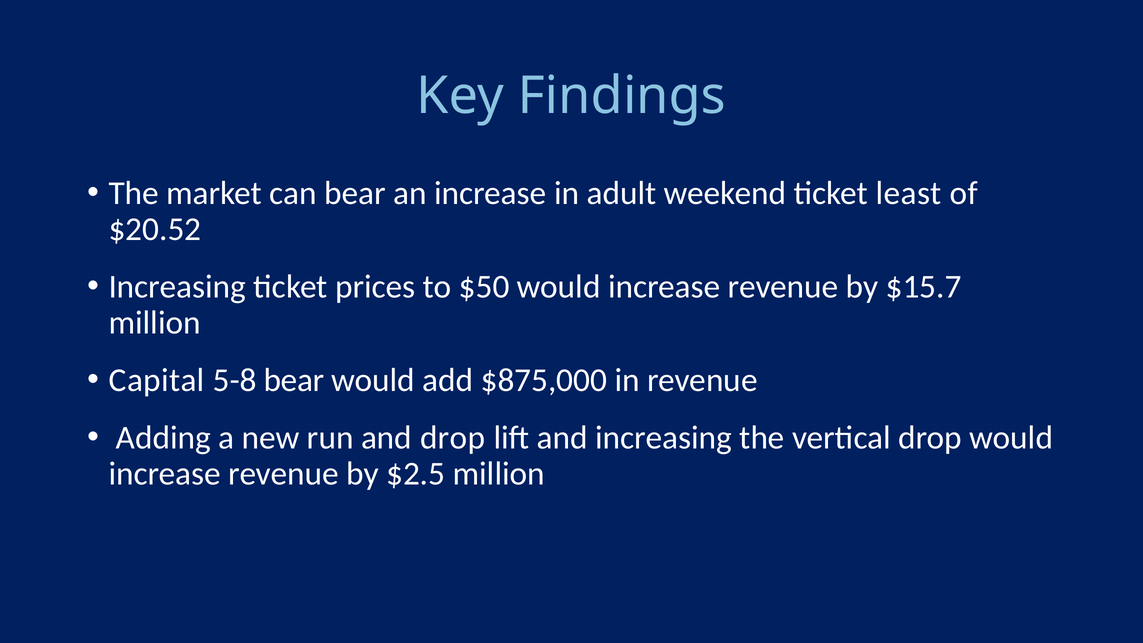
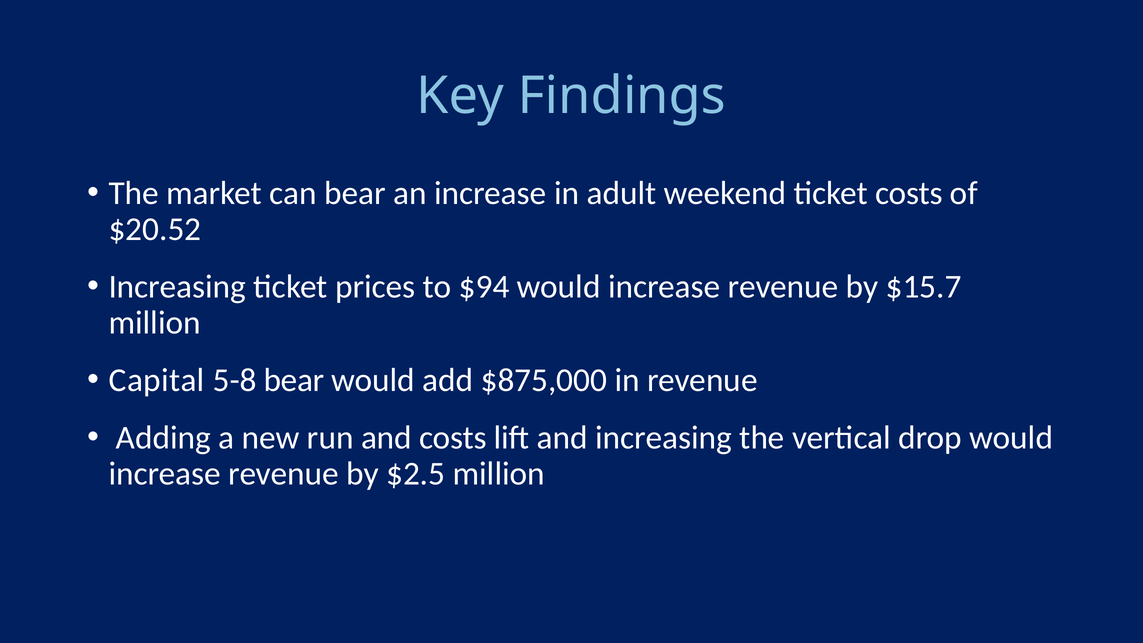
ticket least: least -> costs (909, 193)
$50: $50 -> $94 (484, 287)
and drop: drop -> costs (453, 438)
